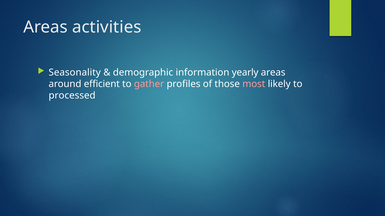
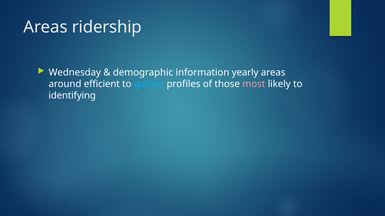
activities: activities -> ridership (107, 27)
Seasonality: Seasonality -> Wednesday (75, 73)
gather colour: pink -> light blue (149, 84)
processed: processed -> identifying (72, 96)
